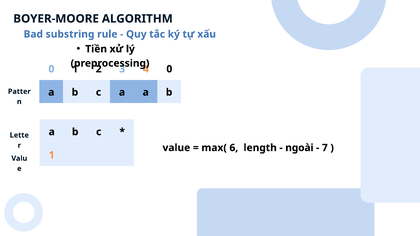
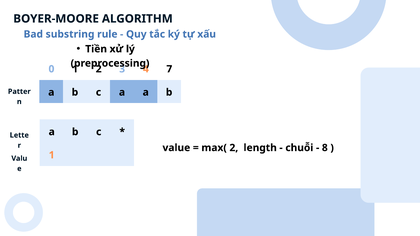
0: 0 -> 7 (169, 69)
max( 6: 6 -> 2 (234, 148)
ngoài: ngoài -> chuỗi (299, 148)
7: 7 -> 8 (325, 148)
